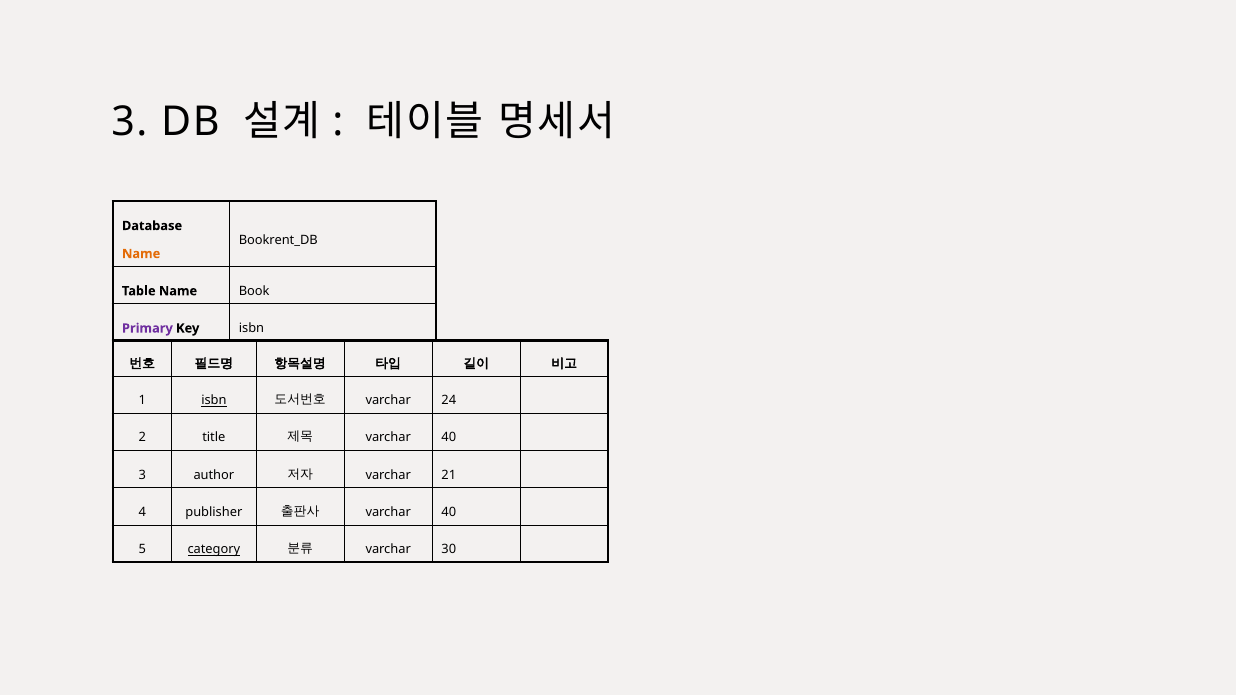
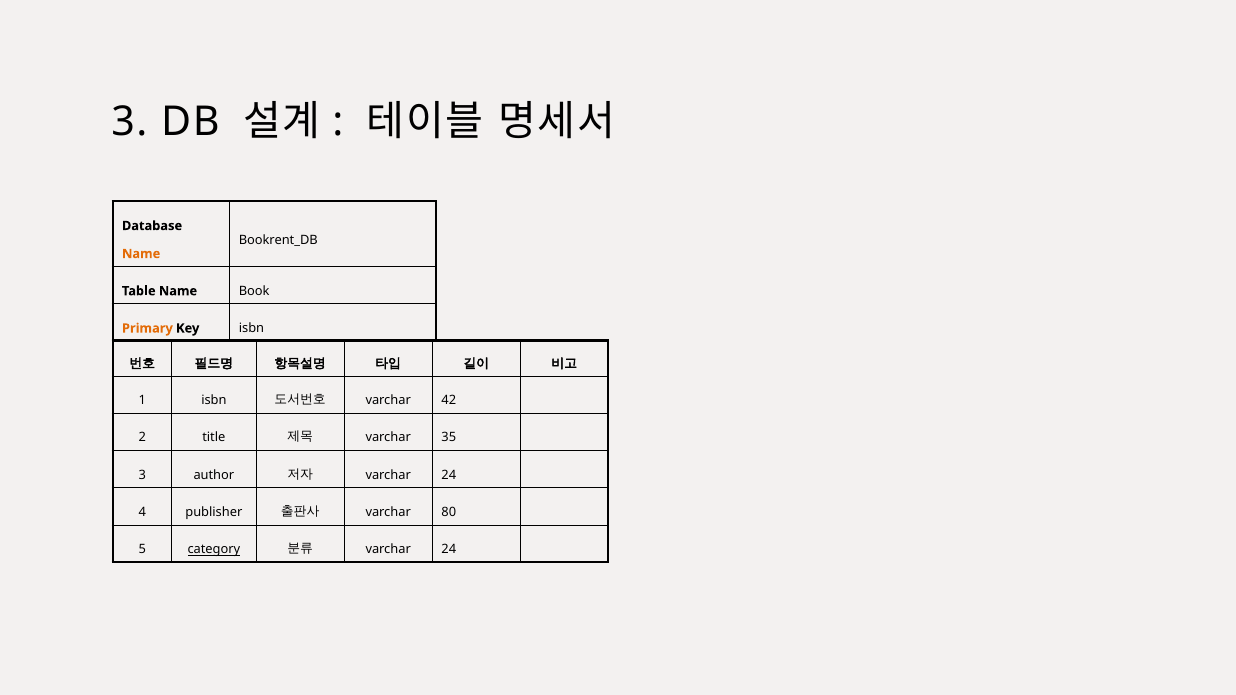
Primary colour: purple -> orange (147, 328)
isbn underline: present -> none (214, 401)
24: 24 -> 42 (449, 401)
40: 40 -> 35 (449, 438)
21: 21 -> 24 (449, 475)
40: 40 -> 80 (449, 512)
30: 30 -> 24 (449, 550)
